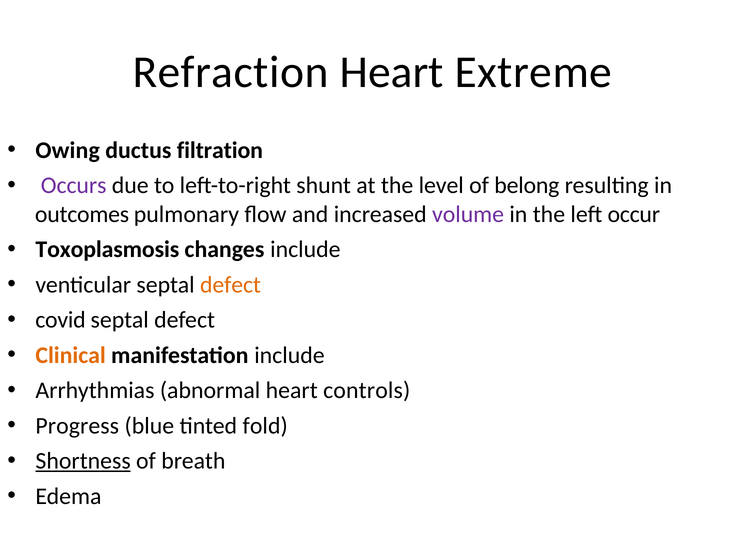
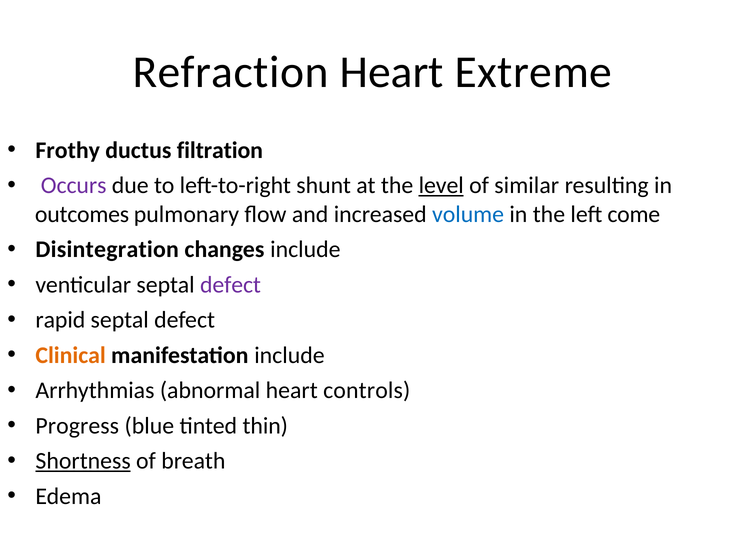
Owing: Owing -> Frothy (68, 150)
level underline: none -> present (441, 185)
belong: belong -> similar (527, 185)
volume colour: purple -> blue (468, 214)
occur: occur -> come (634, 214)
Toxoplasmosis: Toxoplasmosis -> Disintegration (107, 249)
defect colour: orange -> purple (230, 284)
covid: covid -> rapid (60, 320)
fold: fold -> thin (265, 425)
